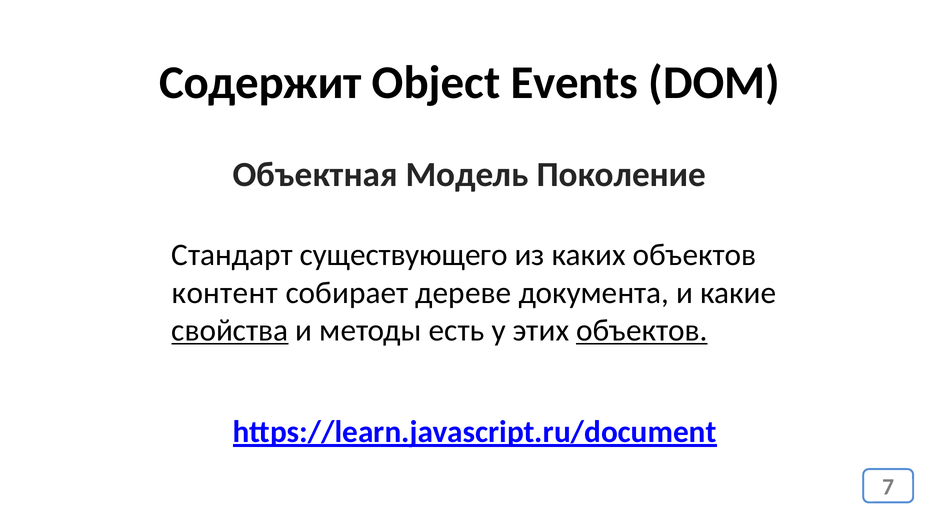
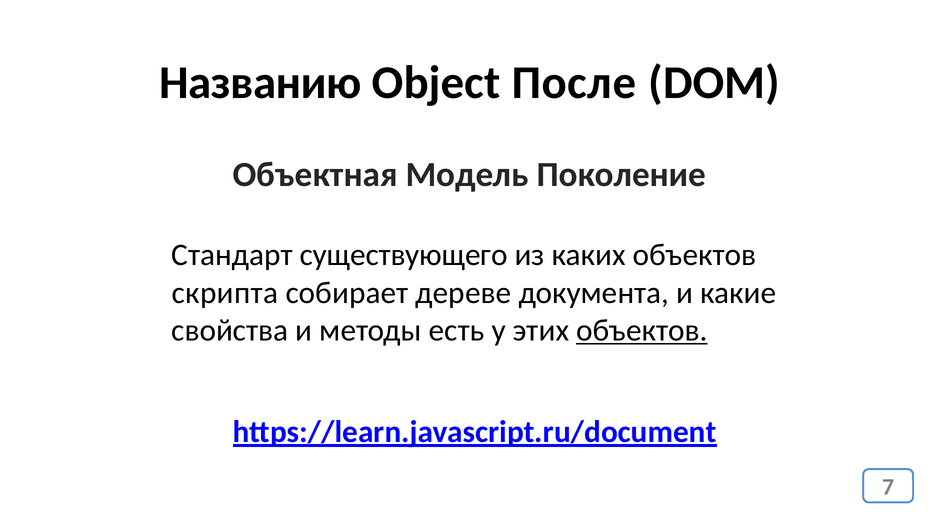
Содержит: Содержит -> Названию (260, 83)
Events: Events -> После (574, 83)
контент: контент -> скрипта (225, 293)
свойства underline: present -> none (230, 330)
